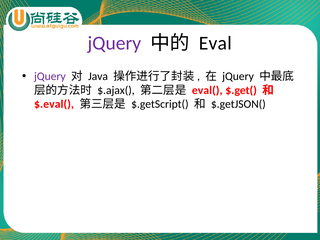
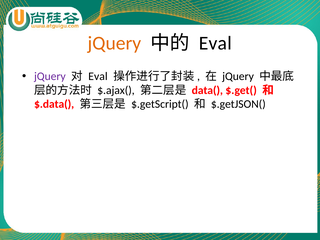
jQuery colour: purple -> orange (114, 43)
Java: Java -> Eval (98, 76)
eval(: eval( -> data( (207, 90)
$.eval(: $.eval( -> $.data( (54, 104)
